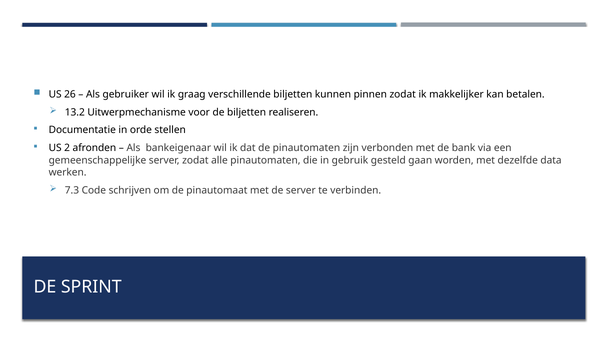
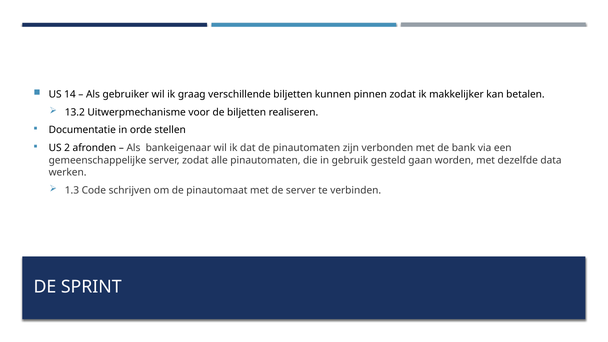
26: 26 -> 14 (70, 94)
7.3: 7.3 -> 1.3 (72, 190)
